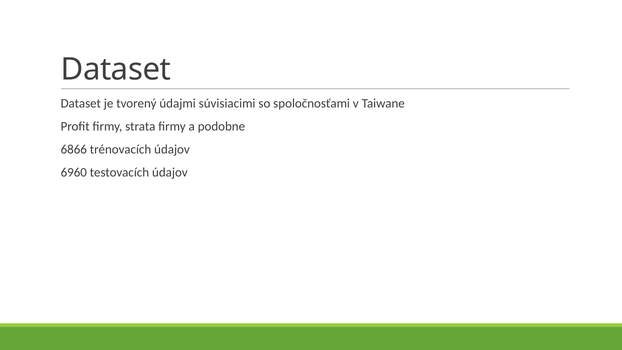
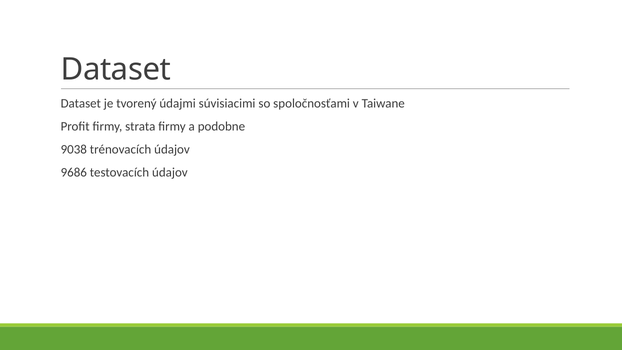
6866: 6866 -> 9038 (74, 150)
6960: 6960 -> 9686 (74, 173)
